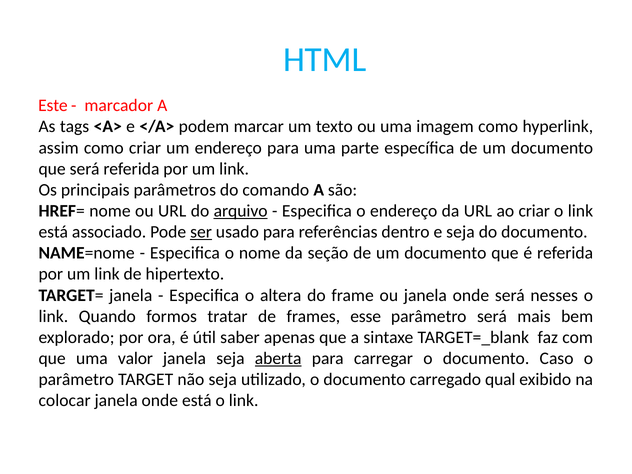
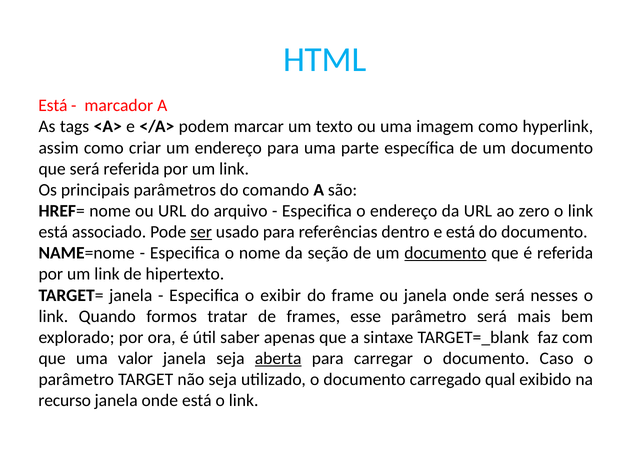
Este: Este -> Está (53, 106)
arquivo underline: present -> none (241, 211)
ao criar: criar -> zero (534, 211)
e seja: seja -> está (461, 232)
documento underline: none -> present (445, 253)
altera: altera -> exibir (281, 295)
colocar: colocar -> recurso (65, 401)
